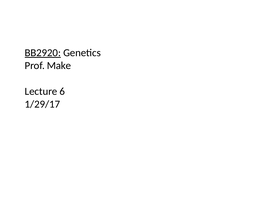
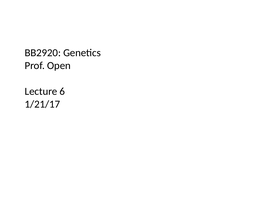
BB2920 underline: present -> none (43, 53)
Make: Make -> Open (59, 66)
1/29/17: 1/29/17 -> 1/21/17 (42, 104)
